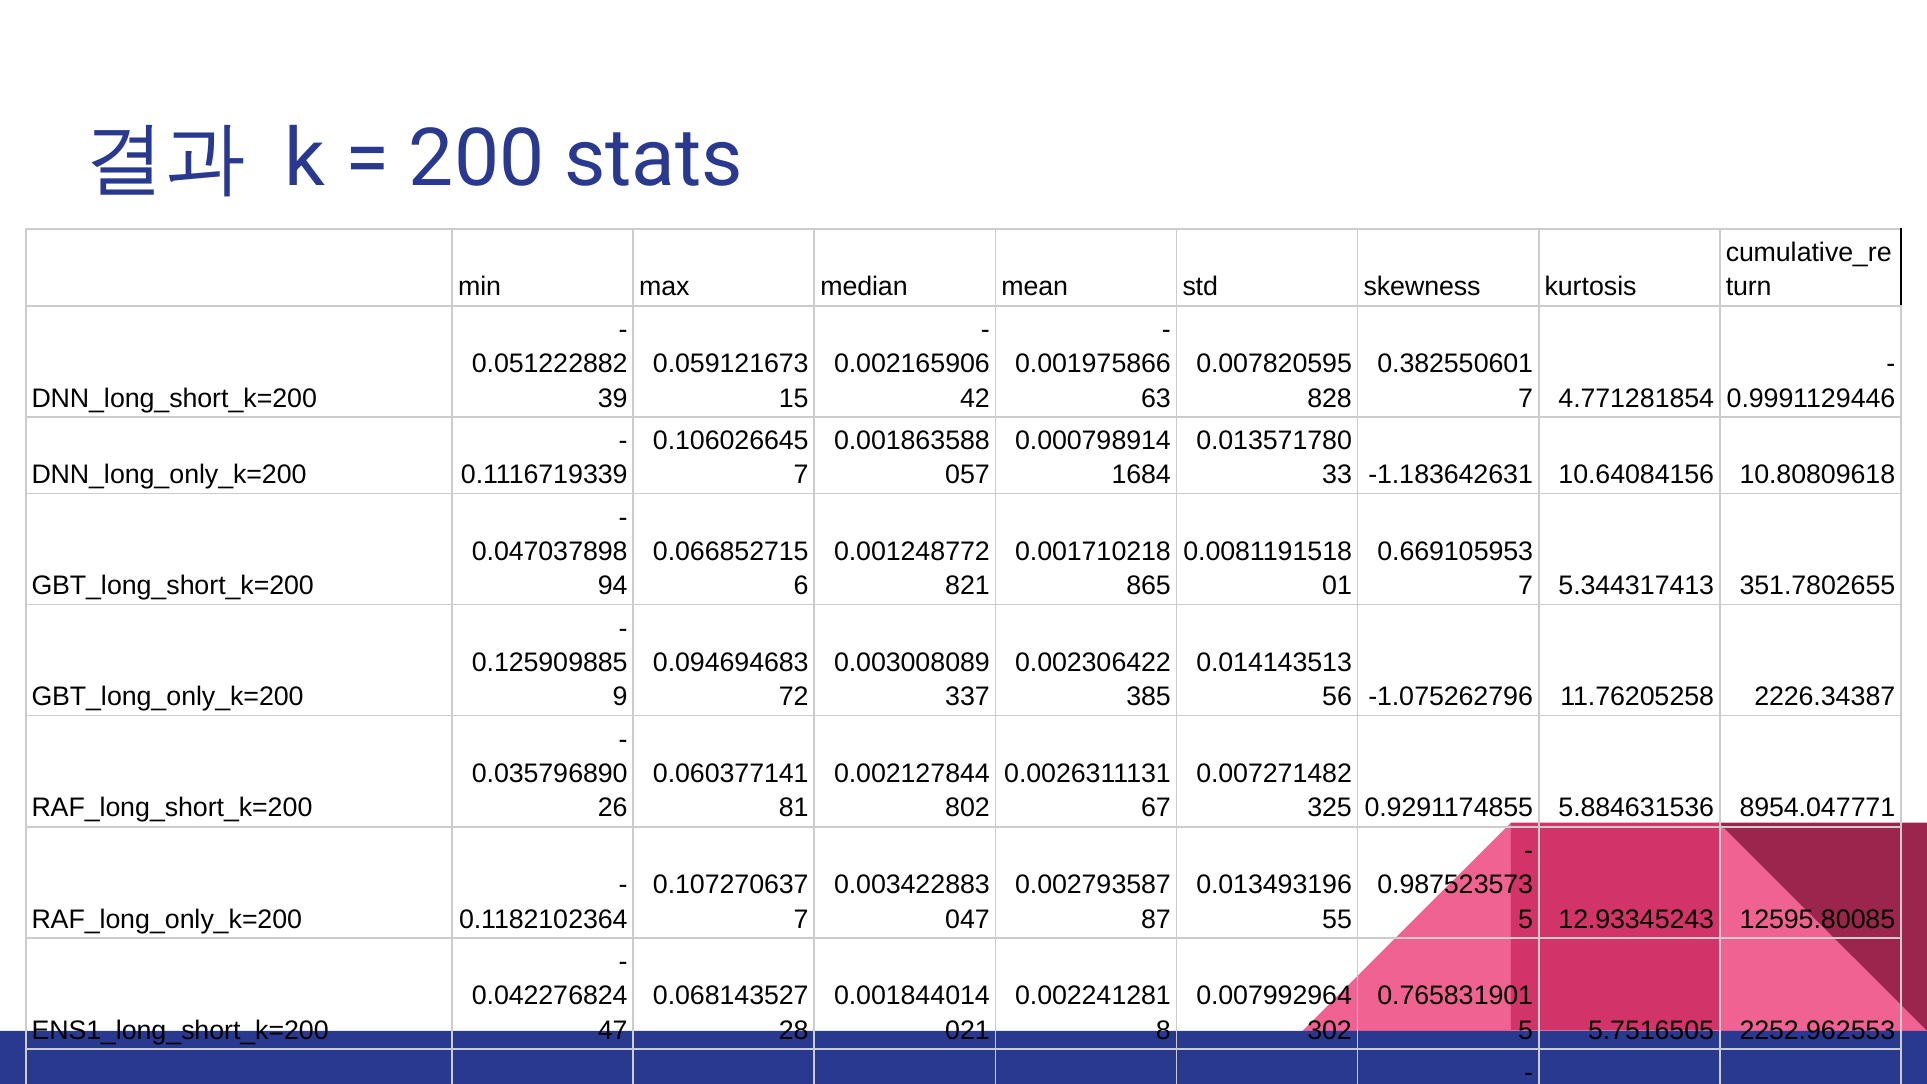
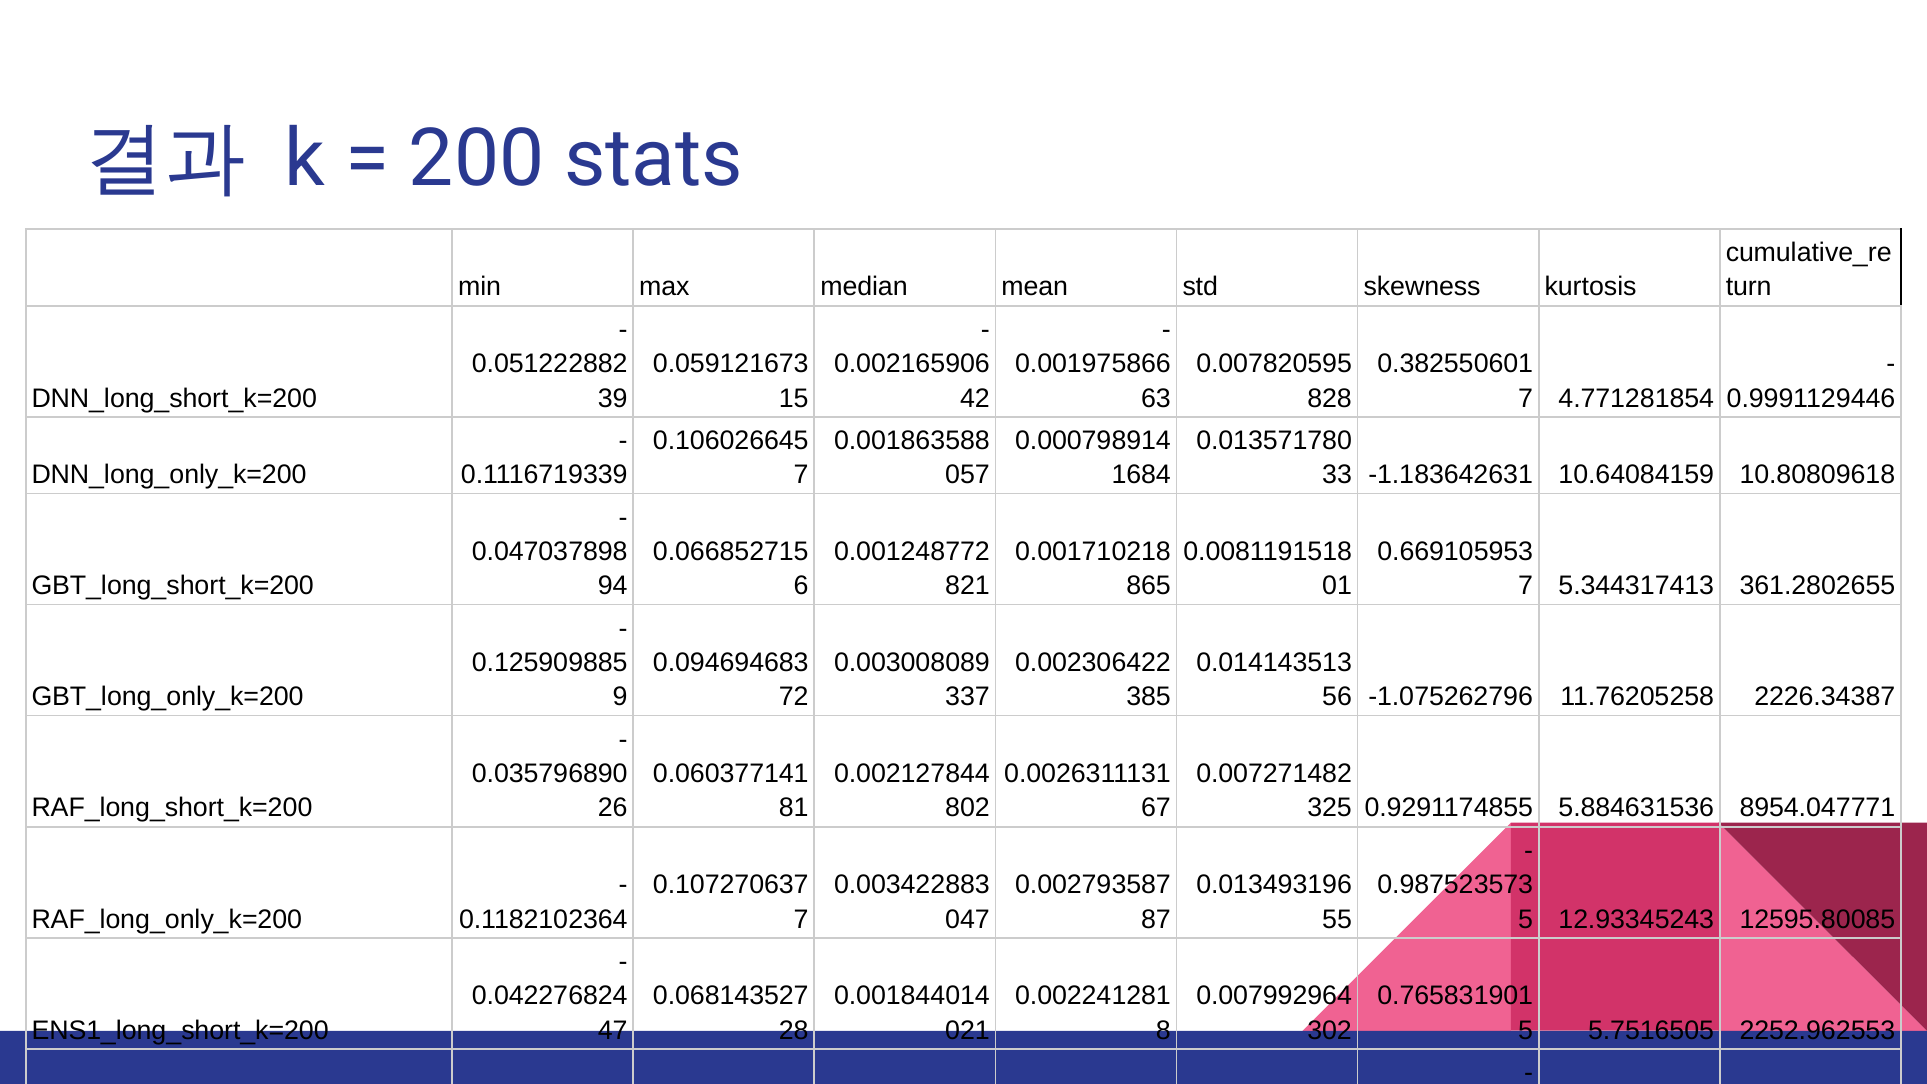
10.64084156: 10.64084156 -> 10.64084159 (1636, 475)
351.7802655: 351.7802655 -> 361.2802655 (1817, 586)
